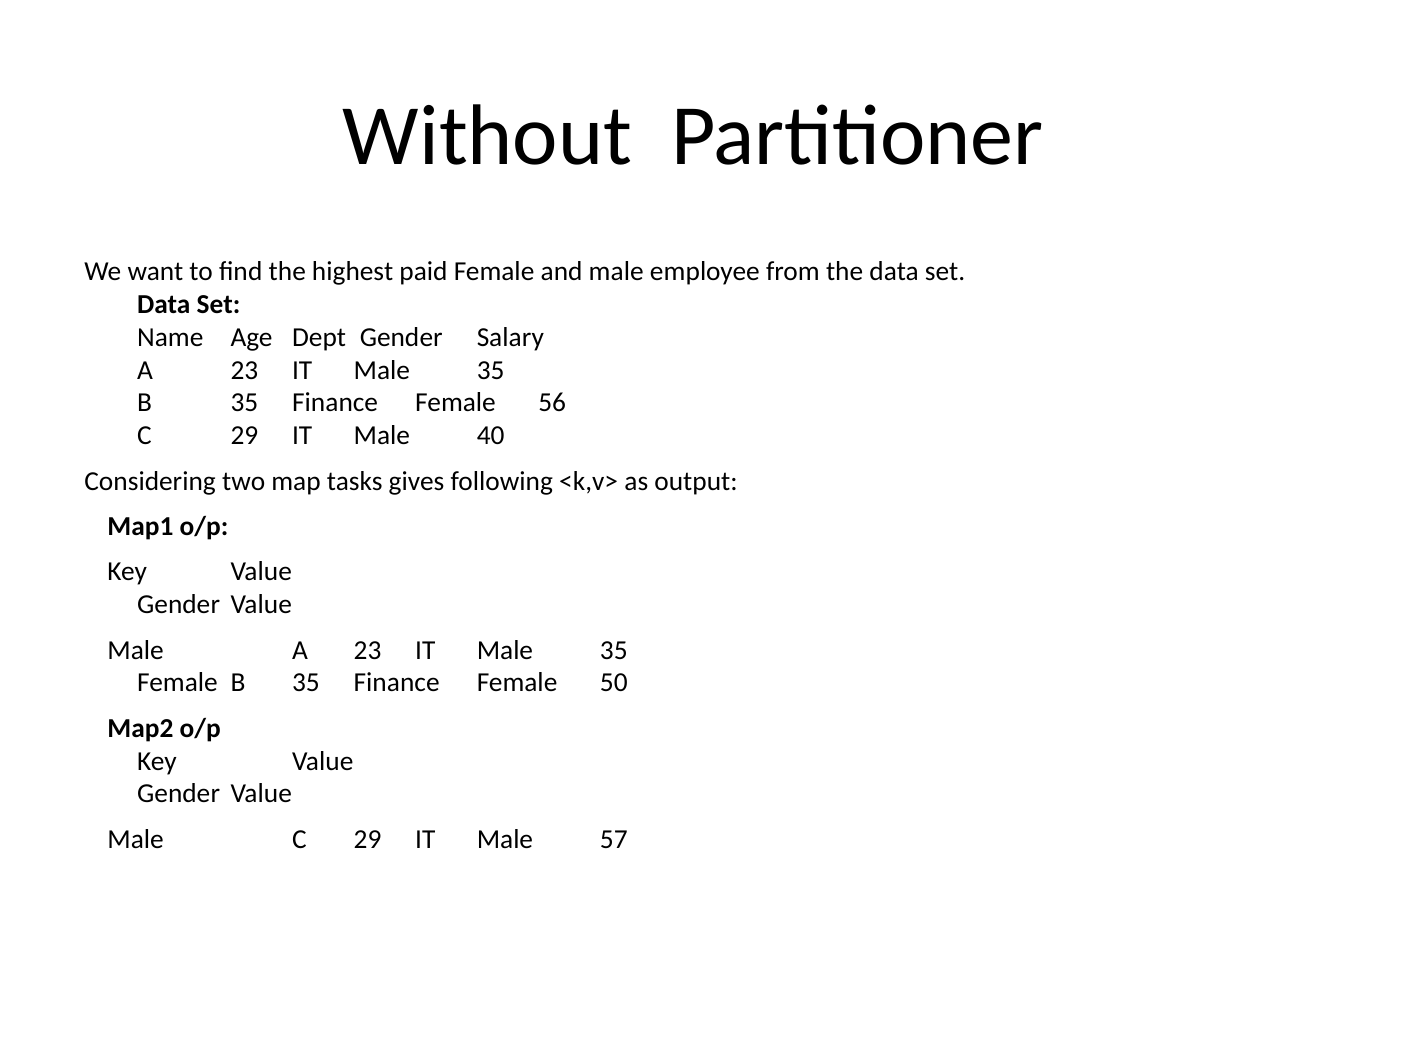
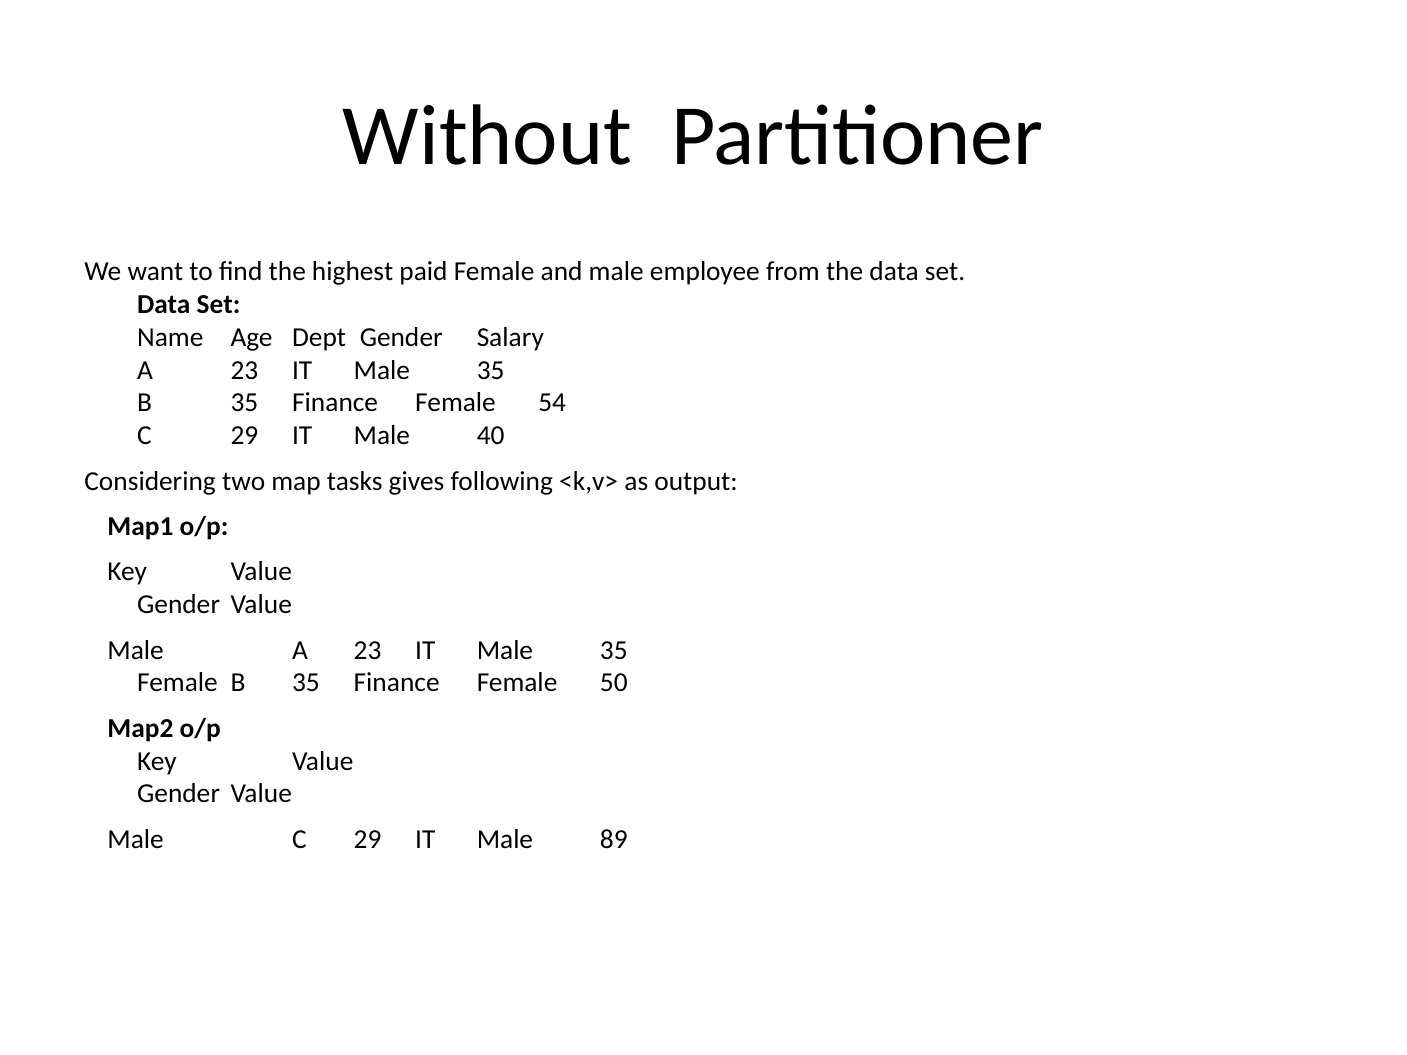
56: 56 -> 54 (552, 403)
57: 57 -> 89 (614, 839)
